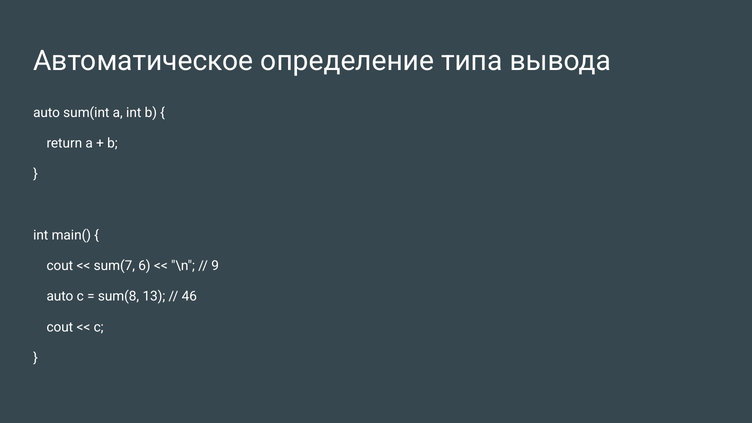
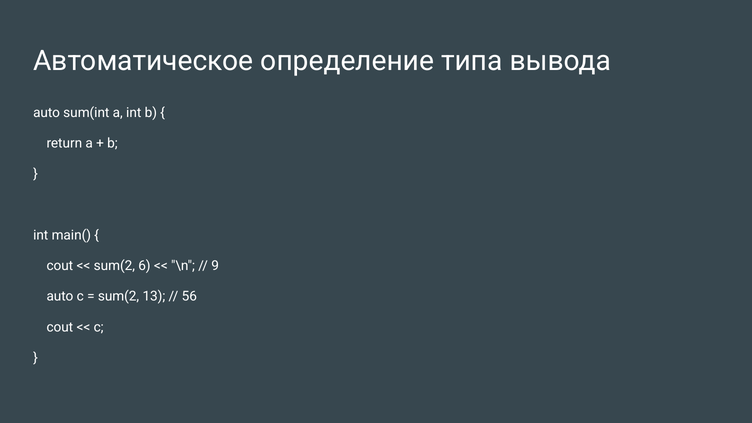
sum(7: sum(7 -> sum(2 (114, 266)
sum(8: sum(8 -> sum(2 (119, 297)
46: 46 -> 56 (189, 297)
